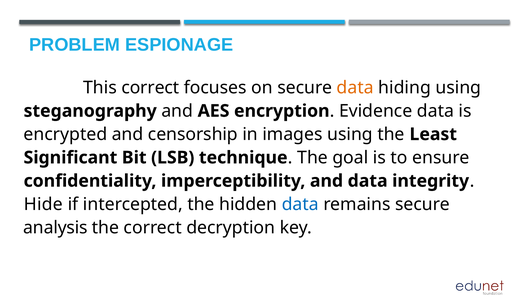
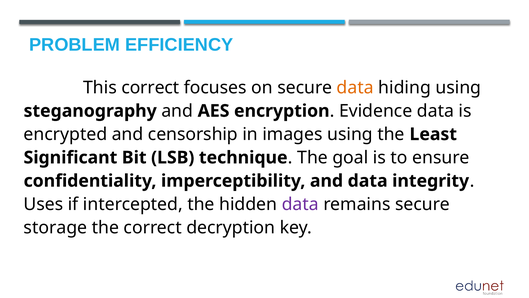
ESPIONAGE: ESPIONAGE -> EFFICIENCY (179, 45)
Hide: Hide -> Uses (43, 204)
data colour: blue -> purple (300, 204)
analysis: analysis -> storage (55, 227)
